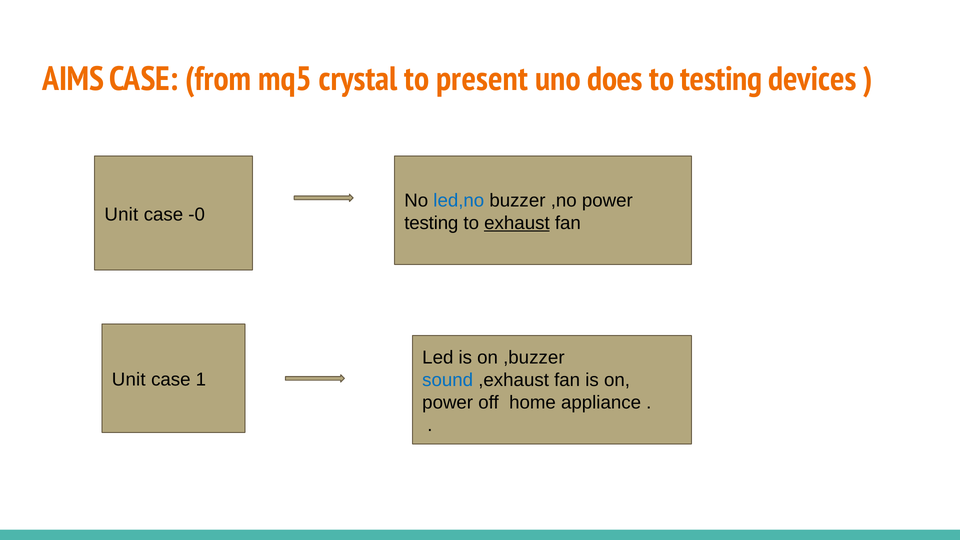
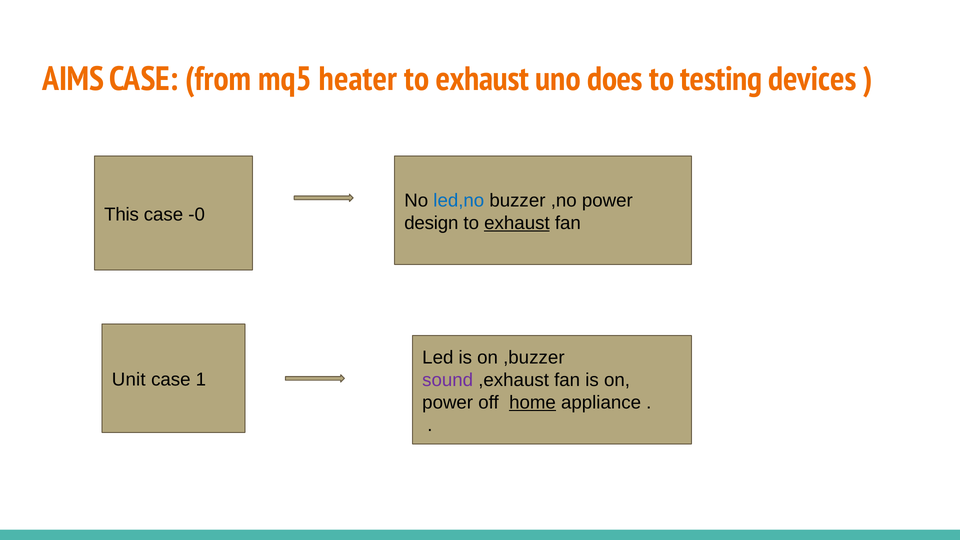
crystal: crystal -> heater (358, 79)
present: present -> exhaust (482, 79)
Unit: Unit -> This (122, 214)
testing: testing -> design (431, 223)
sound colour: blue -> purple (448, 380)
home underline: none -> present (532, 402)
